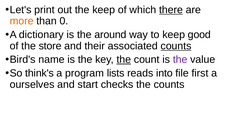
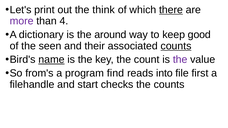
the keep: keep -> think (104, 10)
more colour: orange -> purple (22, 21)
0: 0 -> 4 (64, 21)
store: store -> seen (50, 46)
name underline: none -> present (51, 60)
the underline: present -> none (124, 60)
think's: think's -> from's (39, 73)
lists: lists -> find (116, 73)
ourselves: ourselves -> filehandle (32, 85)
